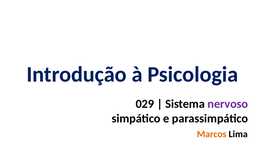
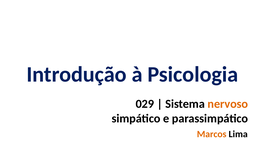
nervoso colour: purple -> orange (228, 104)
